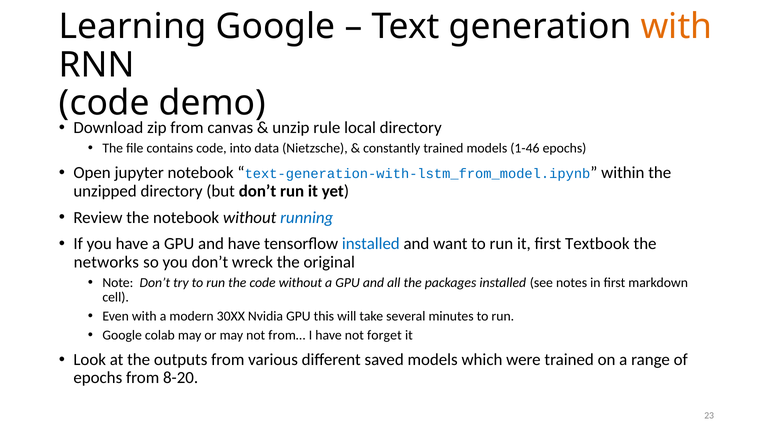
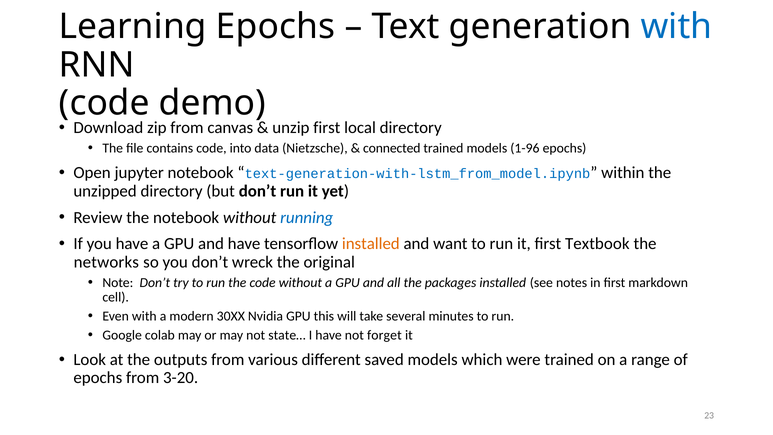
Learning Google: Google -> Epochs (276, 27)
with colour: orange -> blue (676, 27)
unzip rule: rule -> first (327, 128)
constantly: constantly -> connected (392, 148)
1-46: 1-46 -> 1-96 (525, 148)
installed colour: blue -> orange (371, 244)
from…: from… -> state… (287, 335)
8-20: 8-20 -> 3-20 (181, 378)
